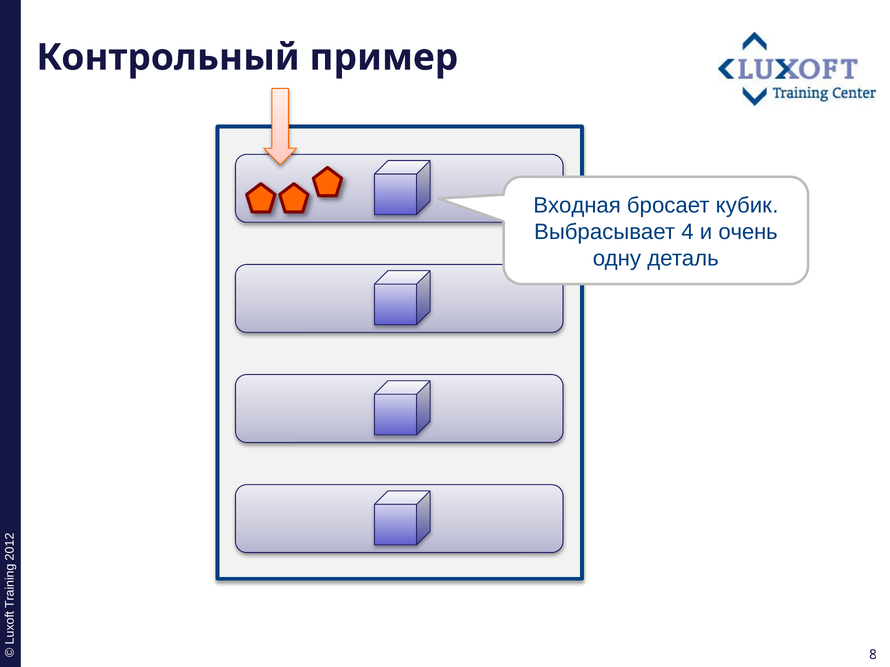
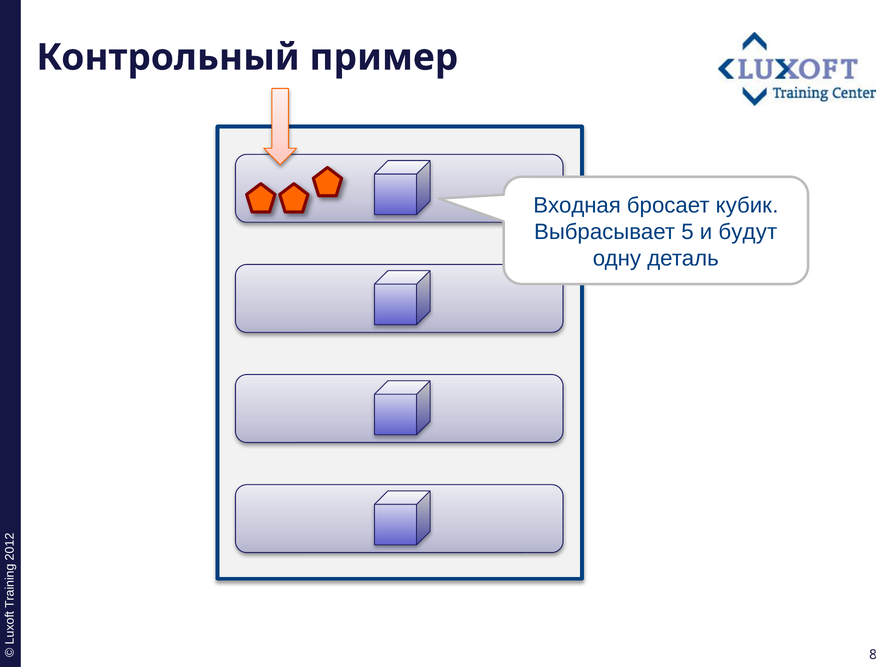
4: 4 -> 5 (687, 232)
очень: очень -> будут (748, 232)
